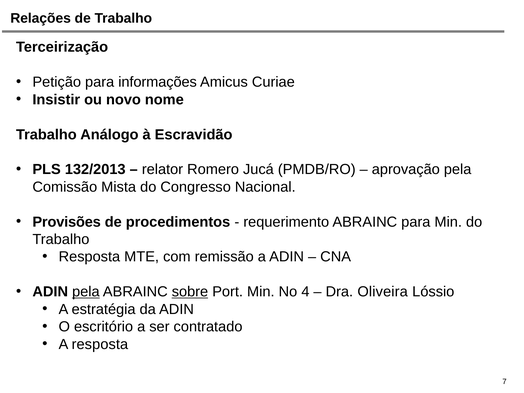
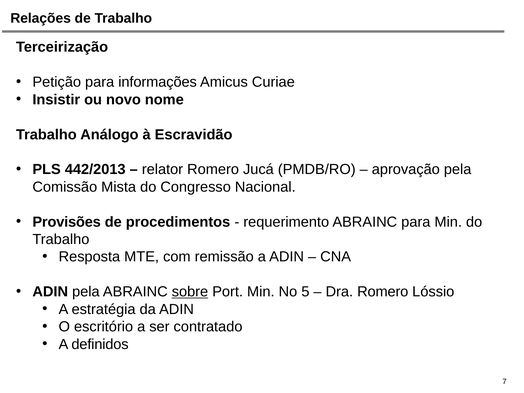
132/2013: 132/2013 -> 442/2013 (95, 169)
pela underline: present -> none (86, 292)
4: 4 -> 5 (305, 292)
Dra Oliveira: Oliveira -> Romero (383, 292)
A resposta: resposta -> definidos (100, 344)
